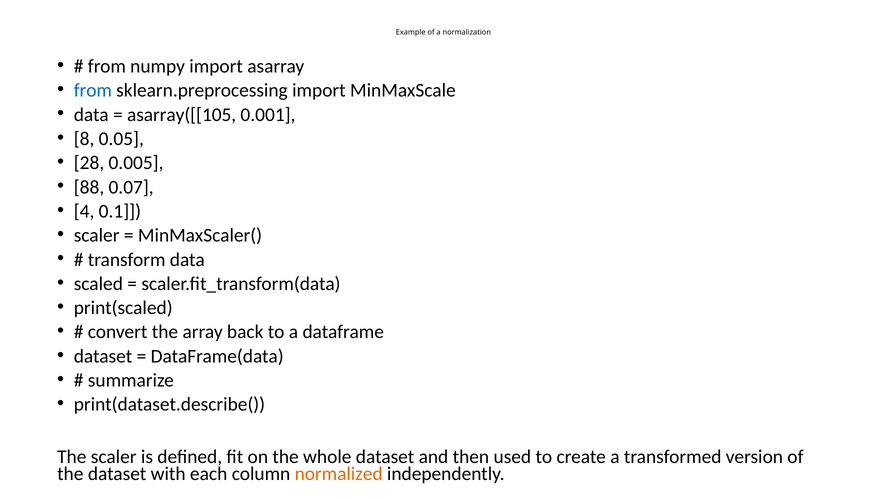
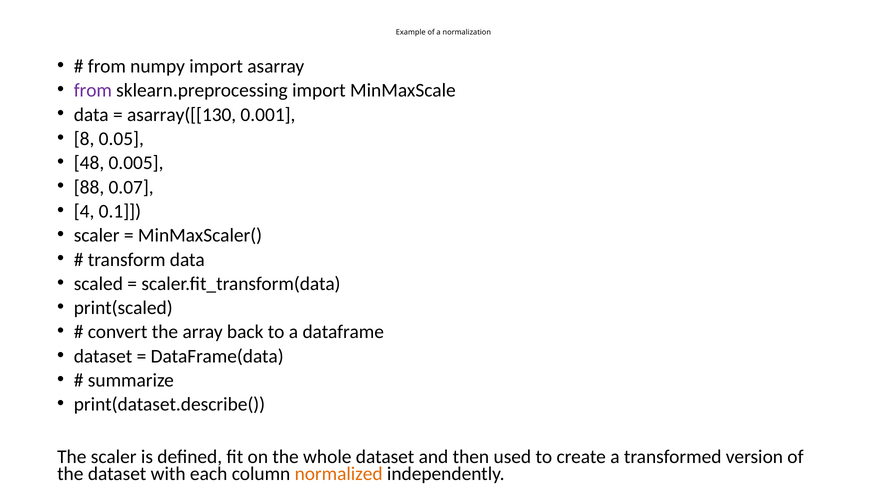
from colour: blue -> purple (93, 91)
asarray([[105: asarray([[105 -> asarray([[130 (182, 115)
28: 28 -> 48 (89, 163)
